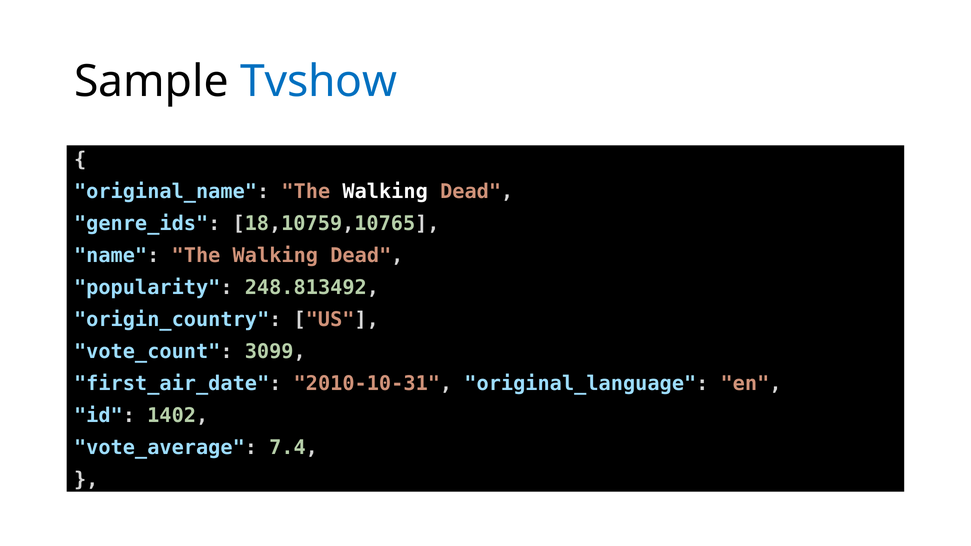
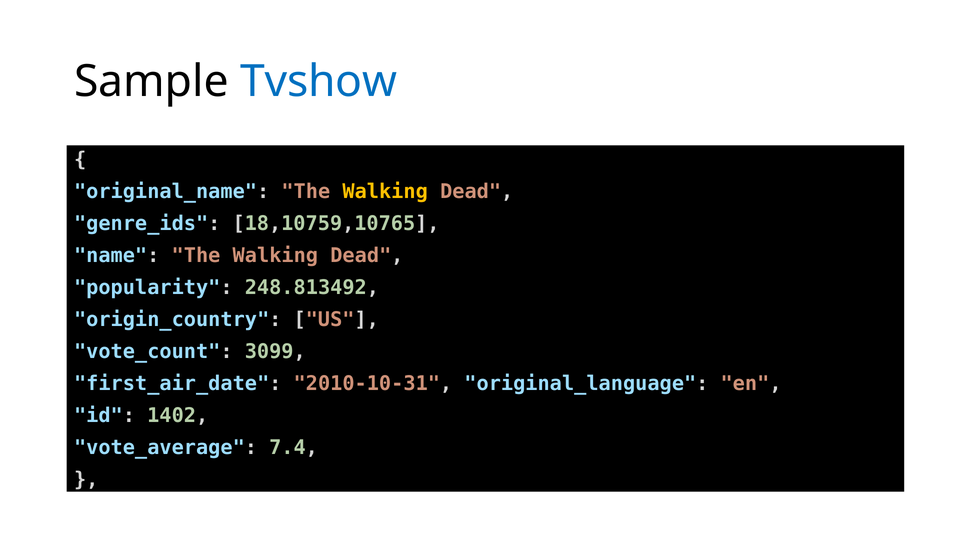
Walking colour: white -> yellow (385, 192)
